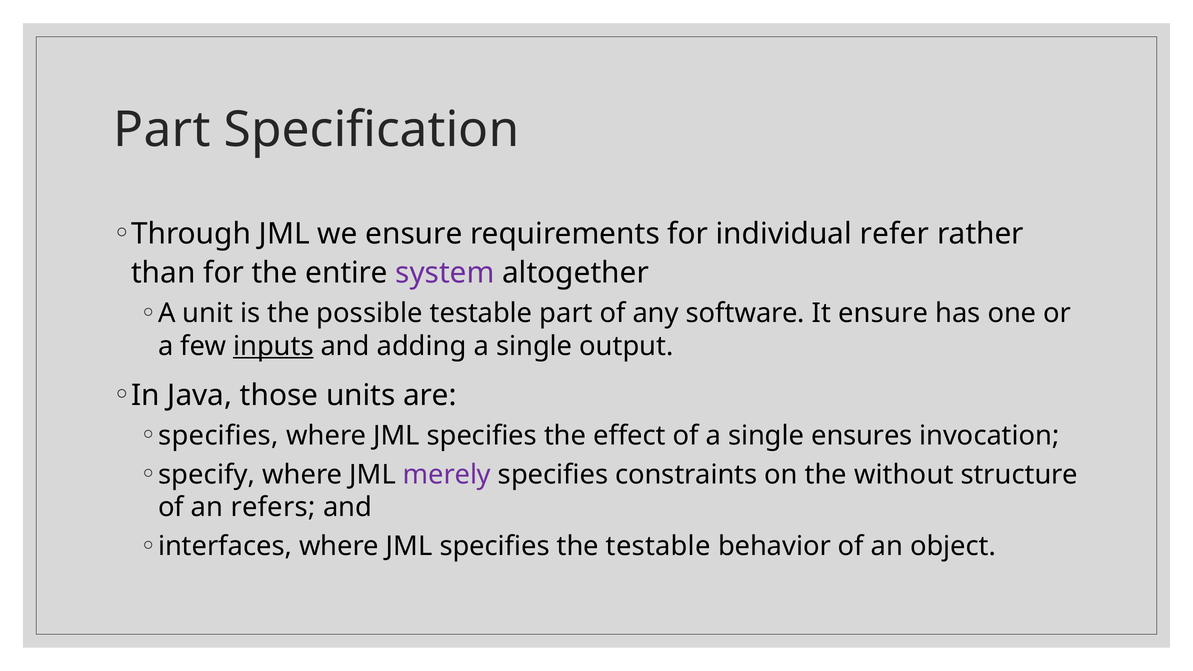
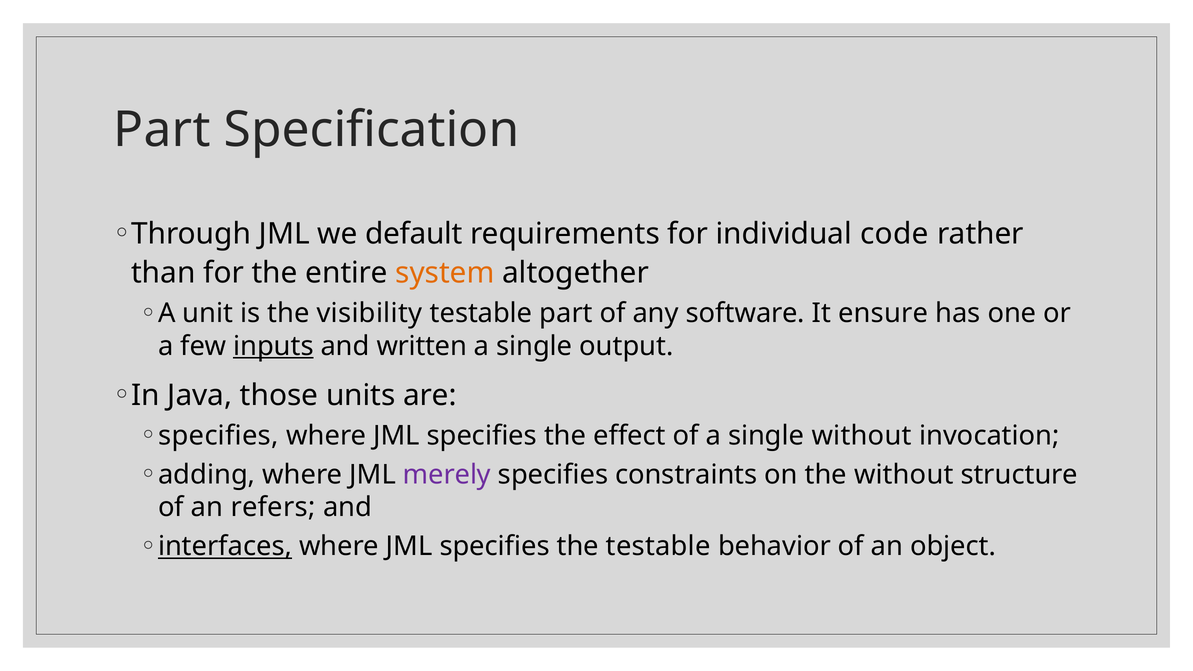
we ensure: ensure -> default (414, 234)
refer: refer -> code (894, 234)
system colour: purple -> orange (445, 273)
possible: possible -> visibility (369, 313)
adding: adding -> written (422, 346)
single ensures: ensures -> without (862, 436)
specify: specify -> adding (207, 475)
interfaces underline: none -> present (225, 546)
